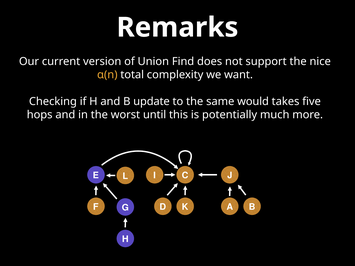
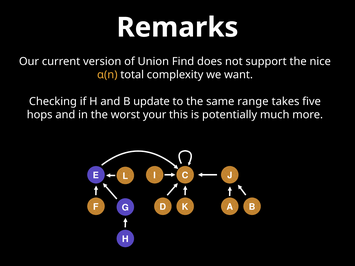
would: would -> range (253, 101)
until: until -> your (155, 115)
